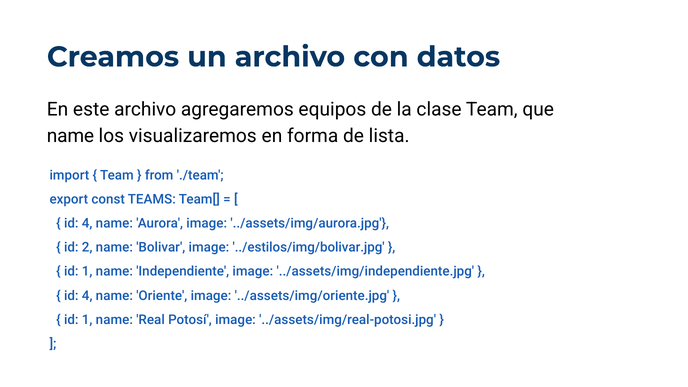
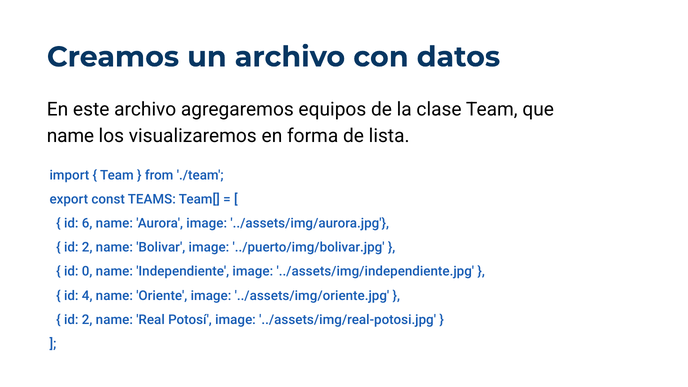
4: 4 -> 6 (87, 223)
../estilos/img/bolivar.jpg: ../estilos/img/bolivar.jpg -> ../puerto/img/bolivar.jpg (309, 247)
1: 1 -> 0 (87, 272)
1: 1 -> 2 (87, 320)
